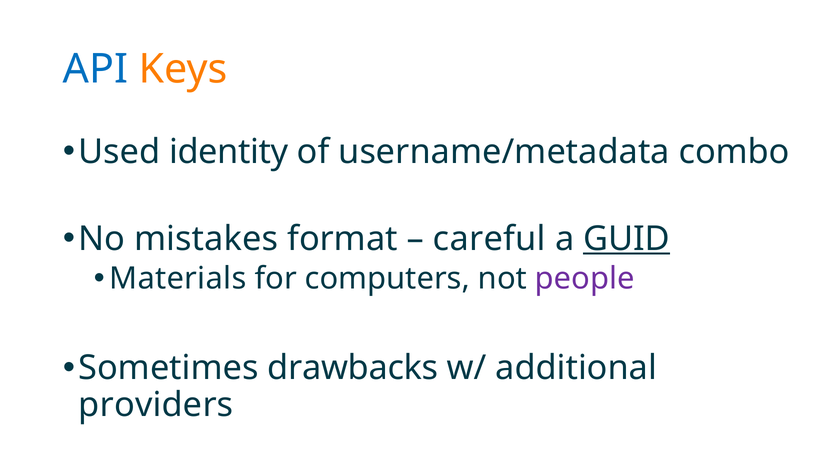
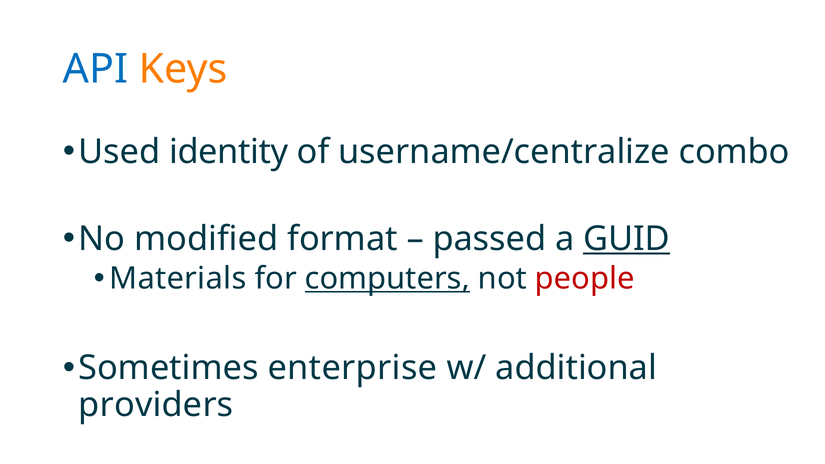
username/metadata: username/metadata -> username/centralize (504, 152)
mistakes: mistakes -> modified (206, 239)
careful: careful -> passed (489, 239)
computers underline: none -> present (387, 278)
people colour: purple -> red (585, 278)
drawbacks: drawbacks -> enterprise (352, 368)
